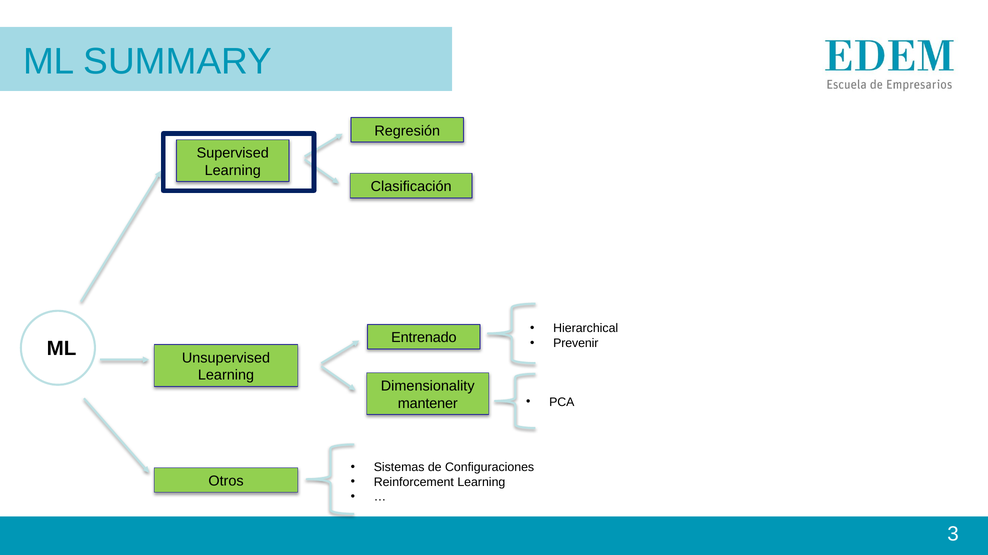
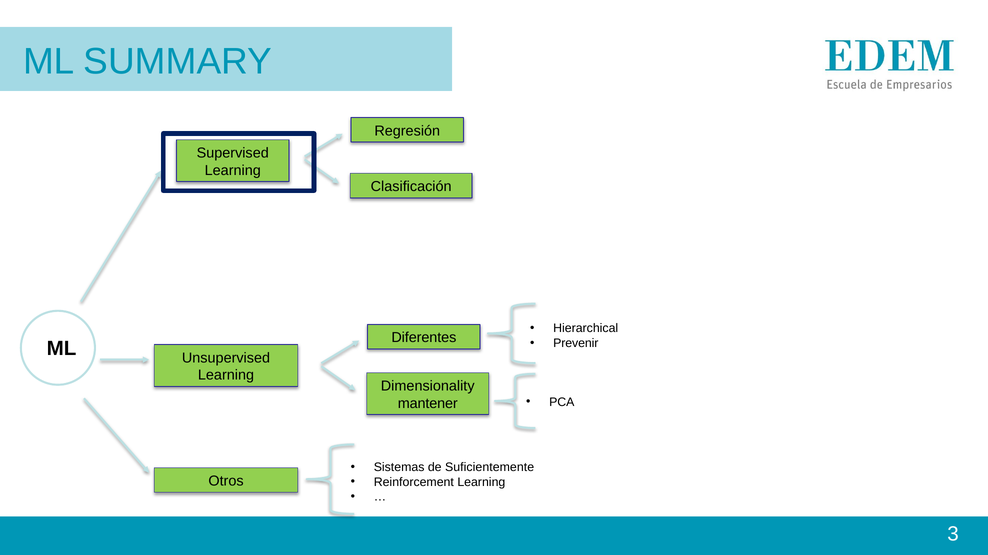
Entrenado: Entrenado -> Diferentes (424, 338)
Configuraciones: Configuraciones -> Suficientemente (490, 468)
